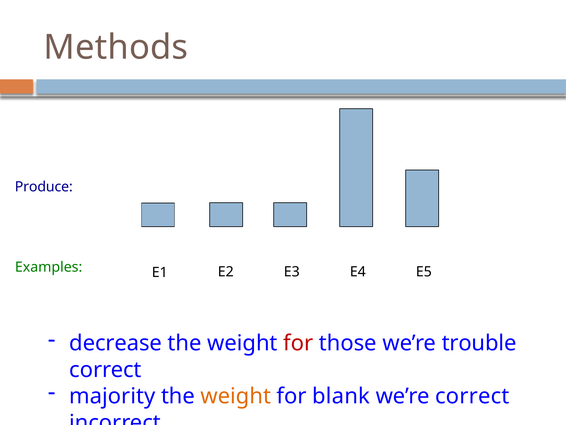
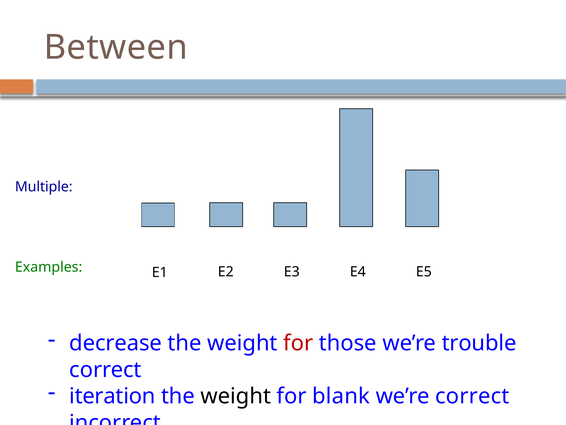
Methods: Methods -> Between (116, 47)
Produce: Produce -> Multiple (44, 187)
majority: majority -> iteration (112, 396)
weight colour: orange -> black (236, 396)
